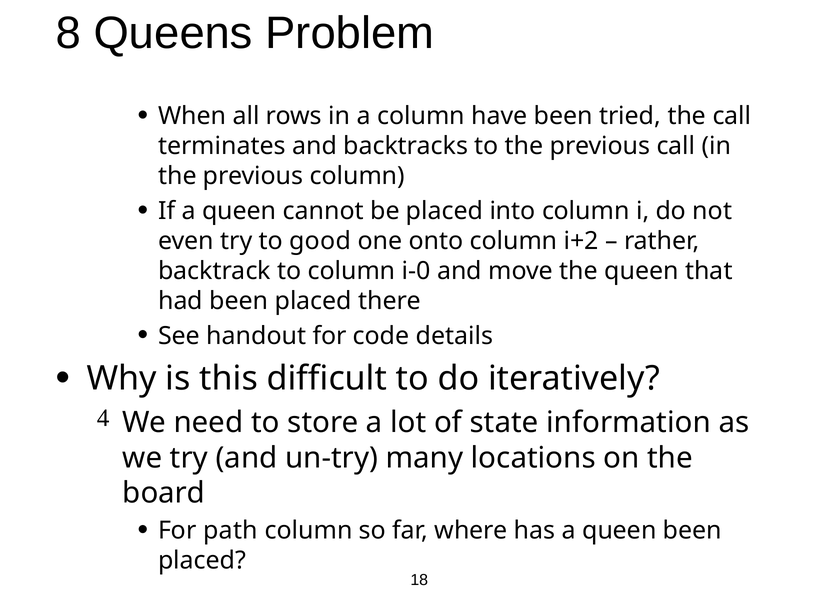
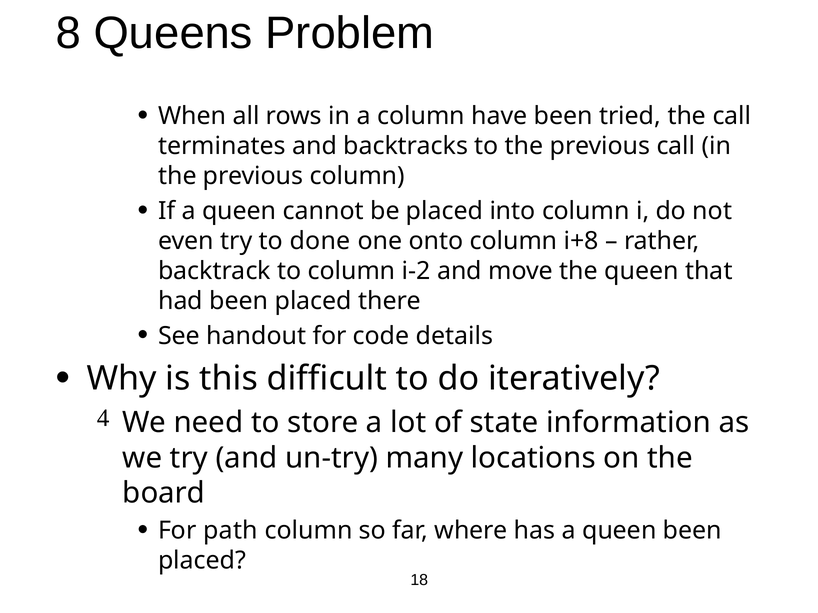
good: good -> done (320, 241)
i+2: i+2 -> i+8 (581, 241)
i-0: i-0 -> i-2 (416, 271)
